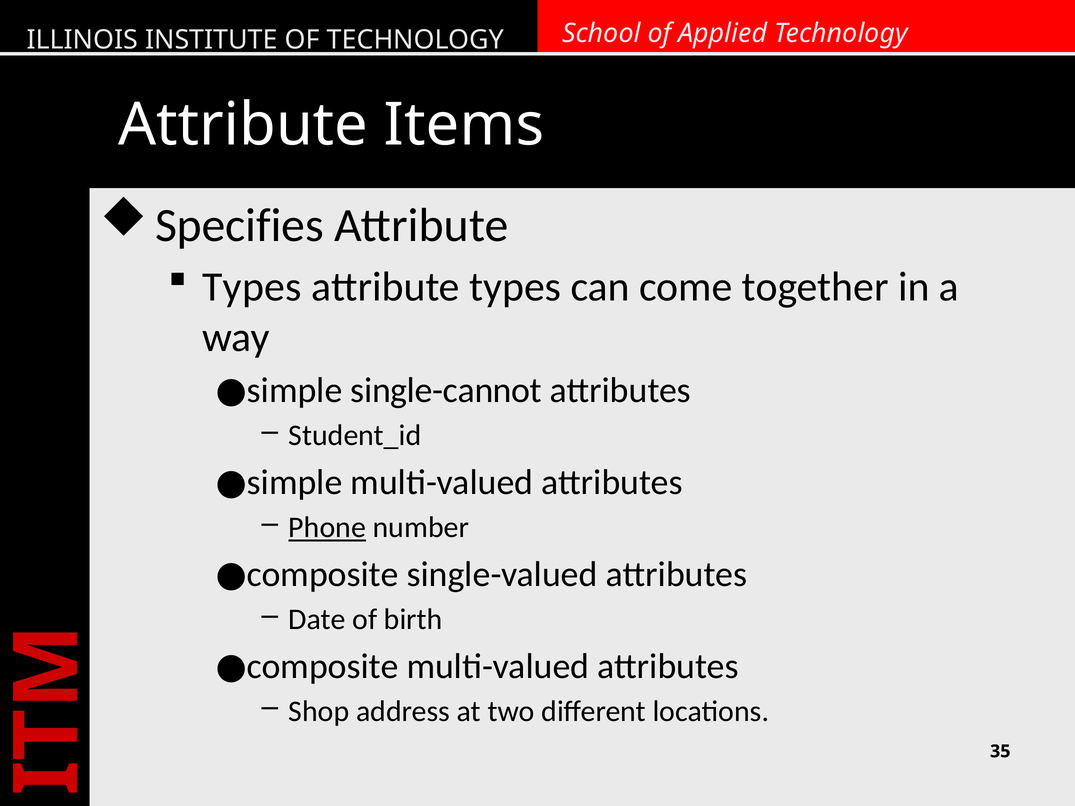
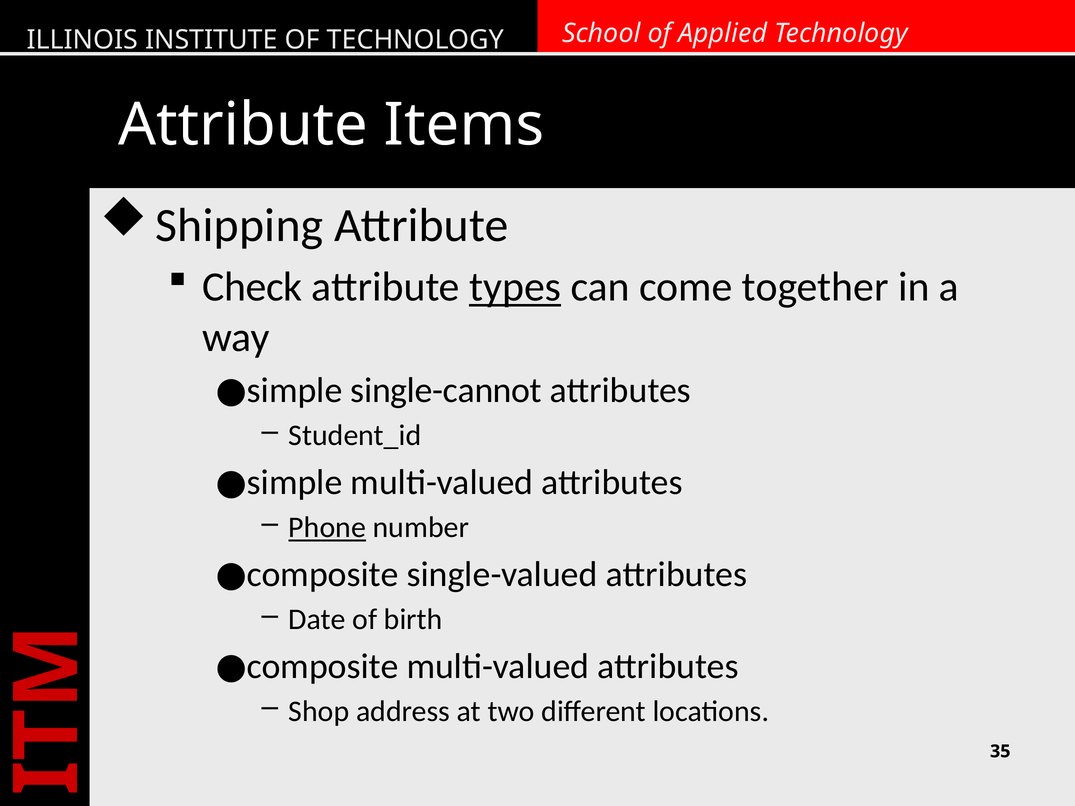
Specifies: Specifies -> Shipping (239, 226)
Types: Types -> Check (252, 287)
types underline: none -> present (515, 287)
